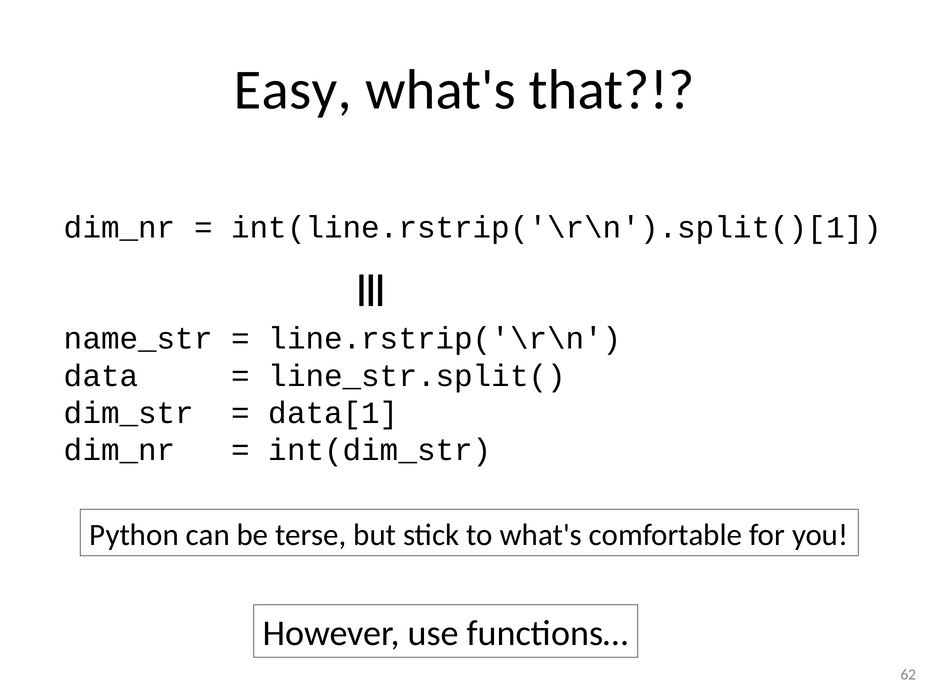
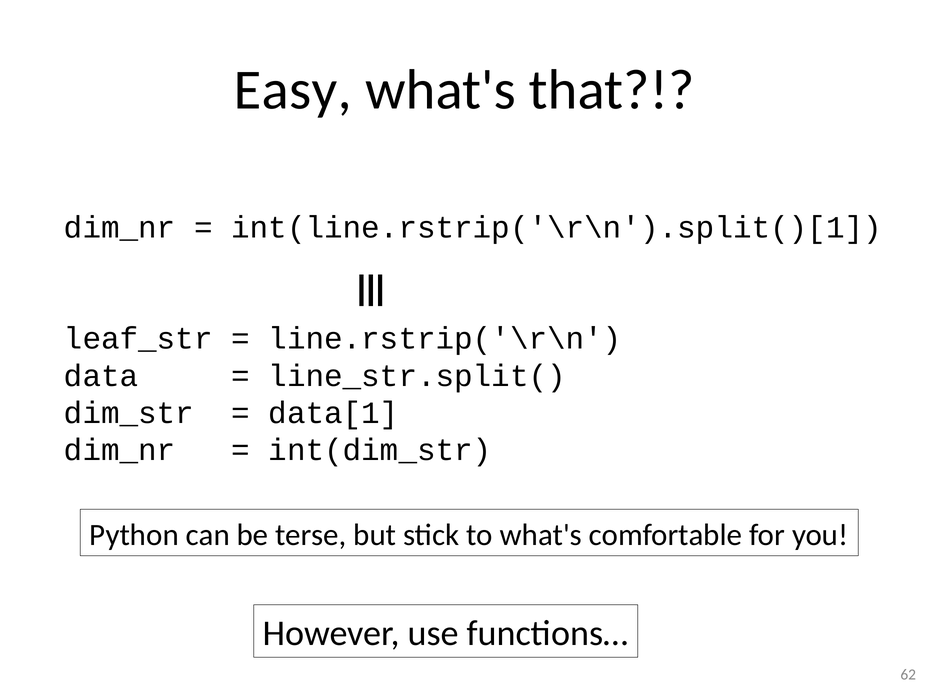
name_str: name_str -> leaf_str (138, 339)
